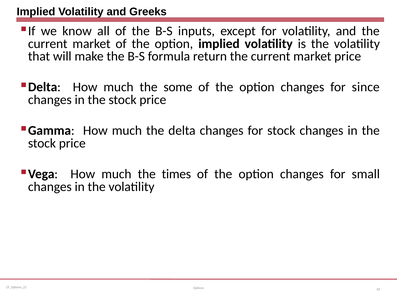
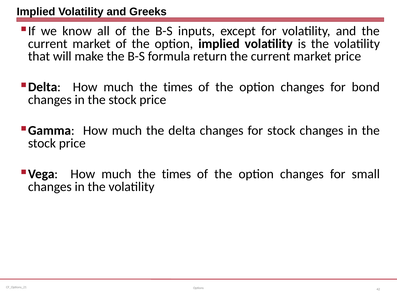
some: some -> times (178, 87)
since: since -> bond (366, 87)
